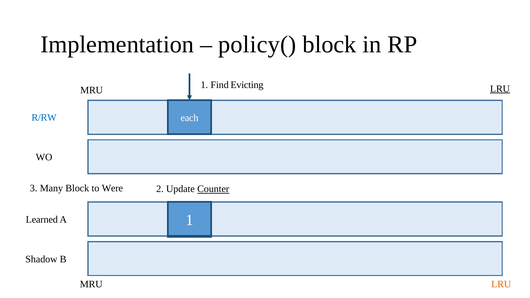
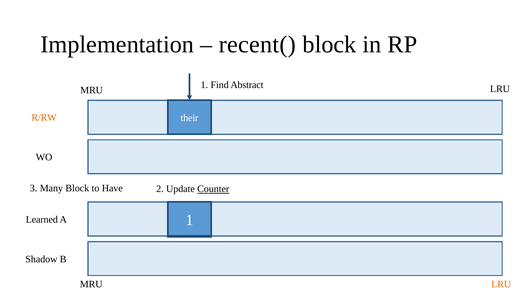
policy(: policy( -> recent( (257, 45)
Evicting: Evicting -> Abstract (247, 85)
LRU underline: present -> none (500, 89)
R/RW colour: blue -> orange (44, 118)
each: each -> their (189, 118)
Were: Were -> Have (112, 188)
